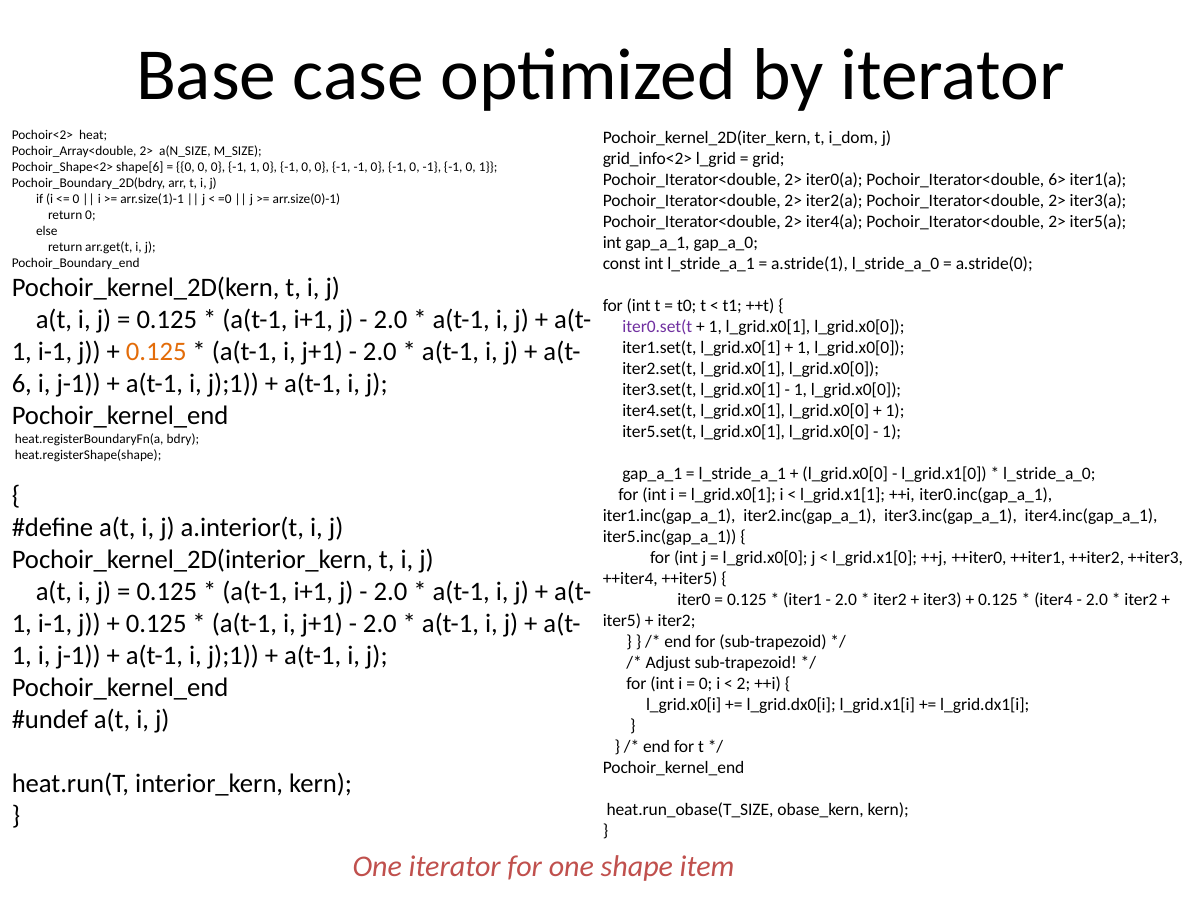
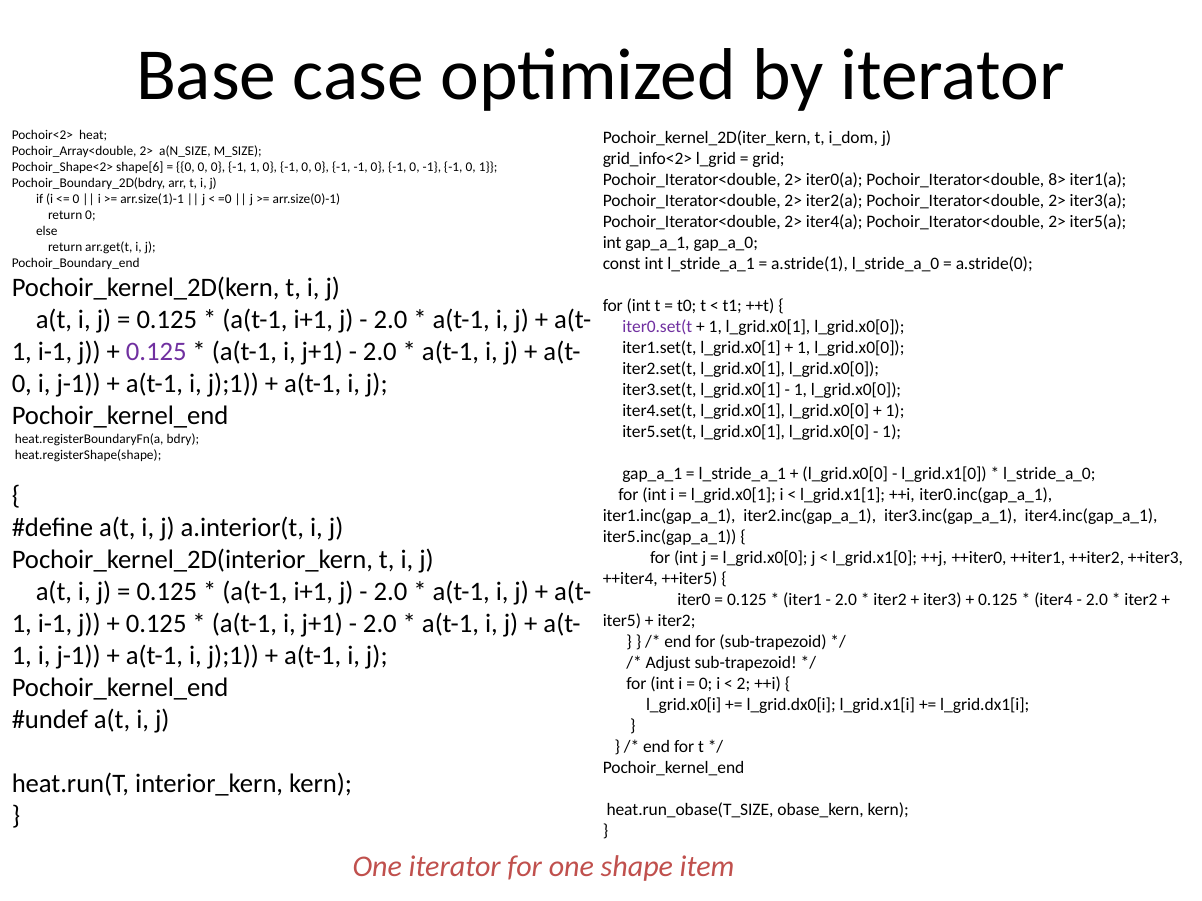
6>: 6> -> 8> (1057, 180)
0.125 colour: orange -> purple (156, 352)
6: 6 -> 0 (22, 384)
